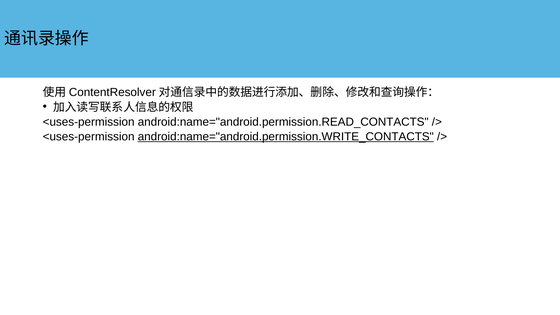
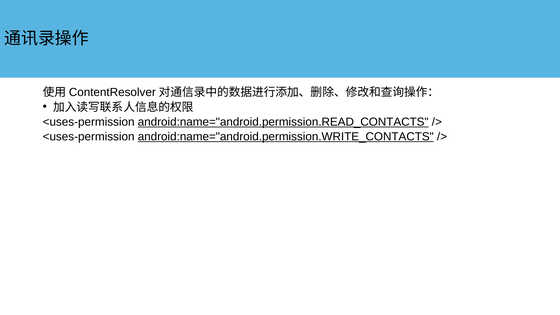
android:name="android.permission.READ_CONTACTS underline: none -> present (283, 122)
